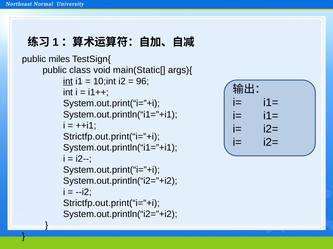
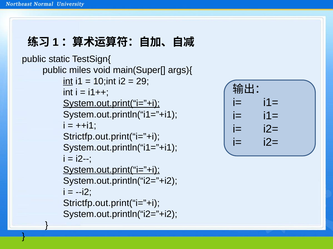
miles: miles -> static (59, 59)
class: class -> miles (80, 70)
main(Static[: main(Static[ -> main(Super[ (139, 70)
96: 96 -> 29 (143, 81)
System.out.print(“i=”+i underline: none -> present (111, 104)
System.out.print(“i=”+i underline: none -> present (111, 170)
